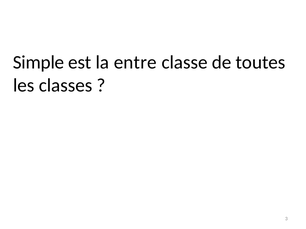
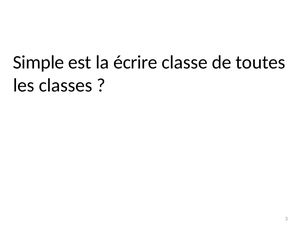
entre: entre -> écrire (135, 63)
